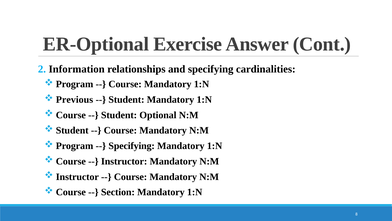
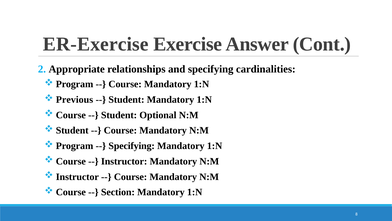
ER-Optional: ER-Optional -> ER-Exercise (96, 44)
Information: Information -> Appropriate (77, 69)
